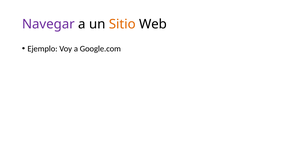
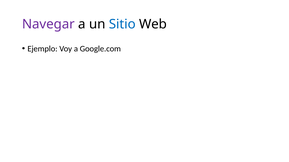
Sitio colour: orange -> blue (122, 24)
